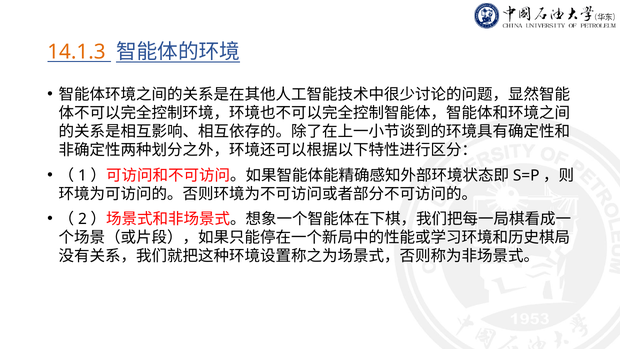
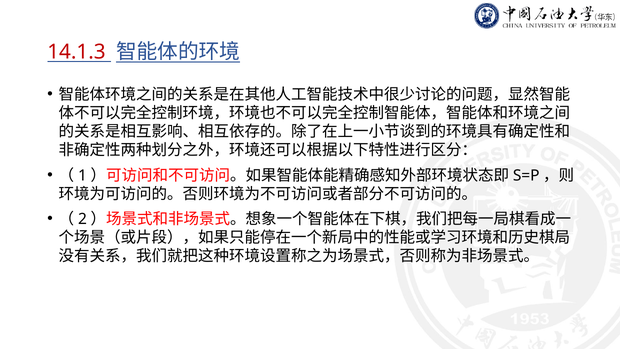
14.1.3 colour: orange -> red (76, 52)
